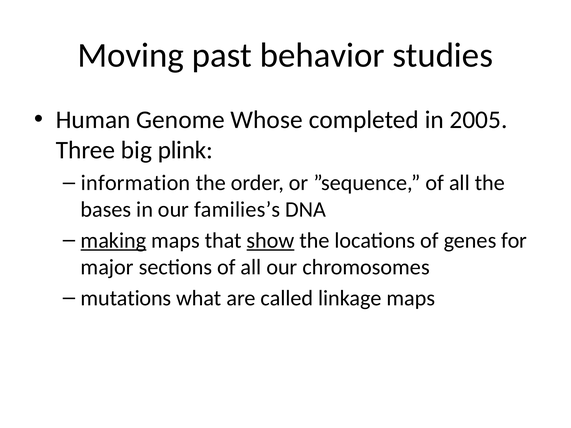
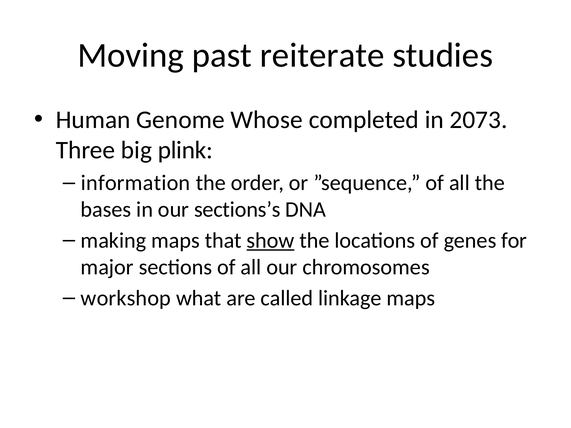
behavior: behavior -> reiterate (322, 55)
2005: 2005 -> 2073 (479, 120)
families’s: families’s -> sections’s (237, 210)
making underline: present -> none (113, 241)
mutations: mutations -> workshop (126, 298)
